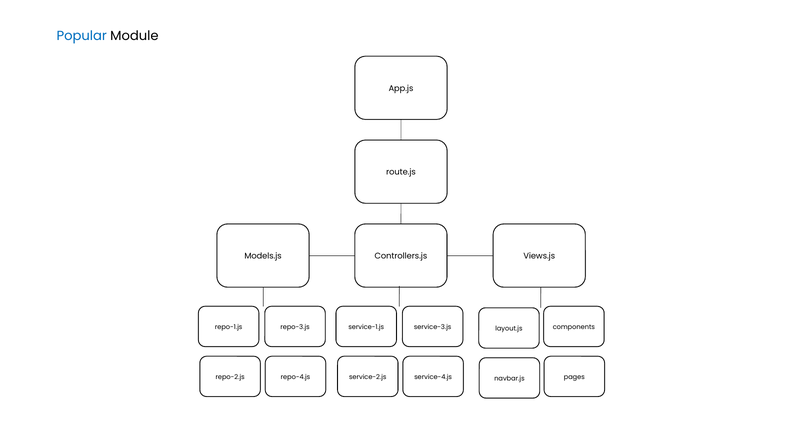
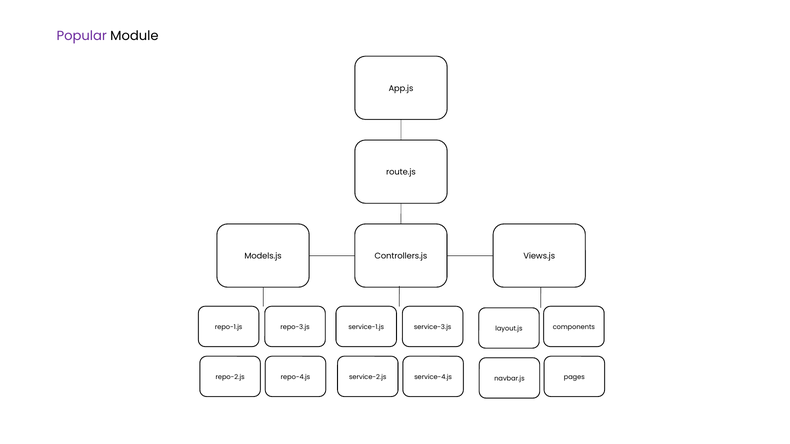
Popular colour: blue -> purple (82, 36)
